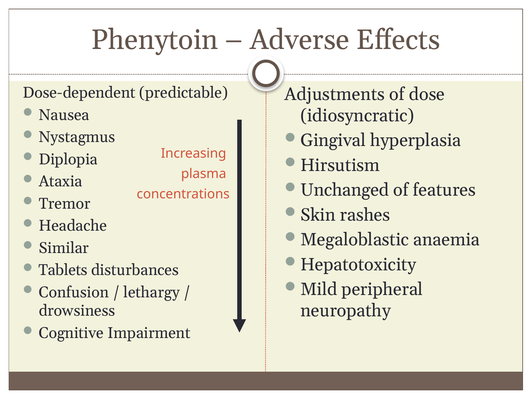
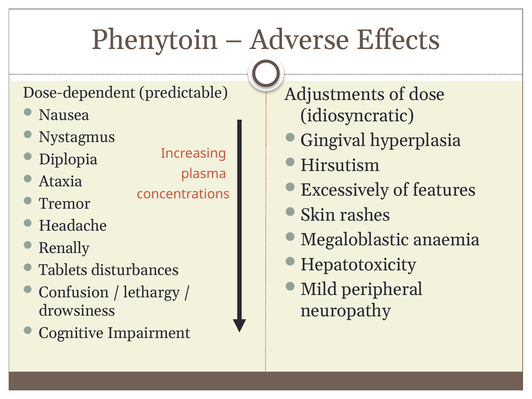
Unchanged: Unchanged -> Excessively (345, 190)
Similar: Similar -> Renally (64, 248)
